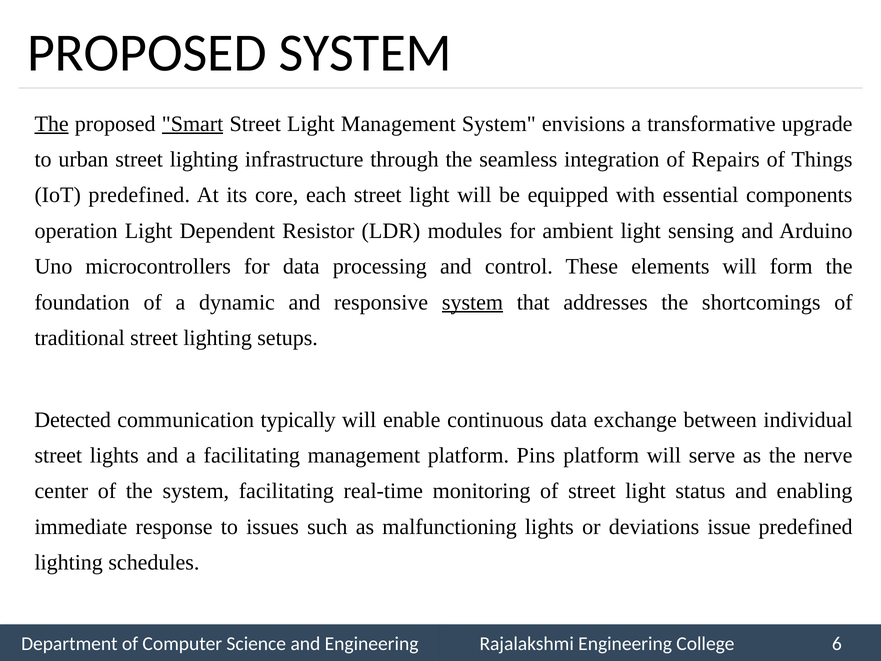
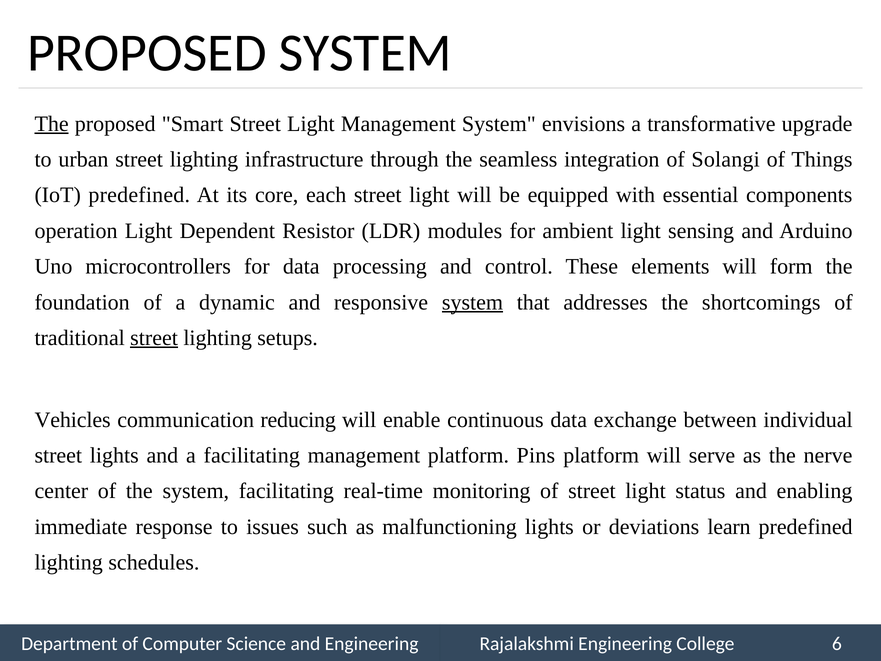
Smart underline: present -> none (193, 124)
Repairs: Repairs -> Solangi (726, 159)
street underline: none -> present (154, 338)
Detected: Detected -> Vehicles (73, 420)
typically: typically -> reducing (298, 420)
issue: issue -> learn (729, 527)
